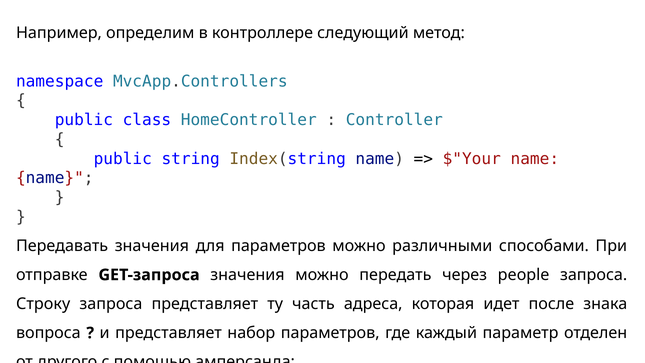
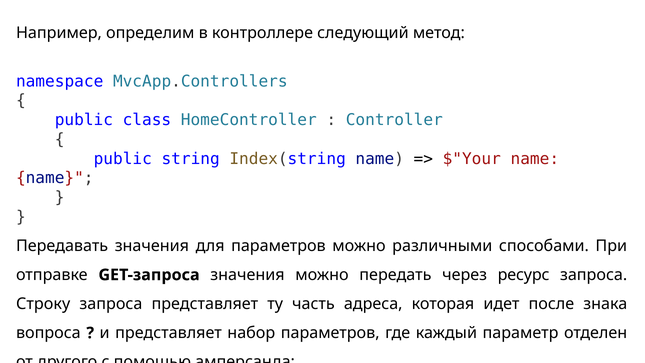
people: people -> ресурс (524, 275)
